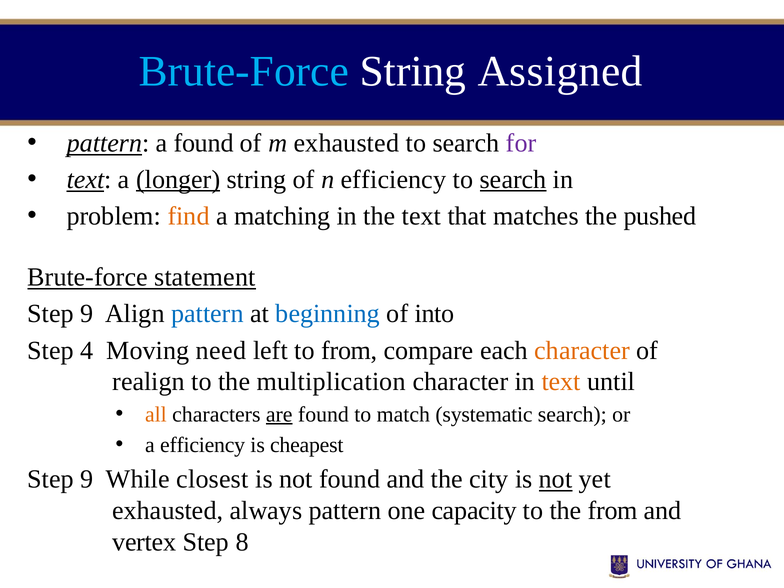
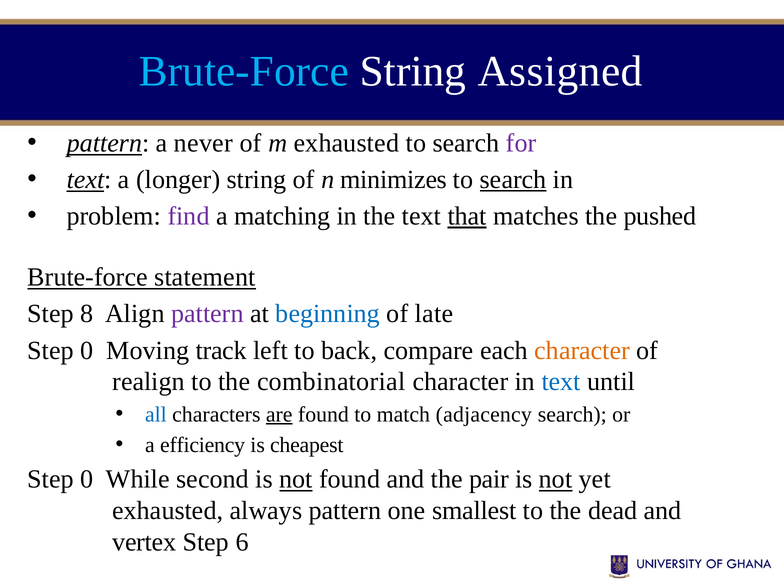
a found: found -> never (203, 143)
longer underline: present -> none (178, 180)
n efficiency: efficiency -> minimizes (394, 180)
find colour: orange -> purple (189, 216)
that underline: none -> present (467, 216)
9: 9 -> 8 (87, 314)
pattern colour: blue -> purple (207, 314)
into: into -> late (434, 314)
4: 4 -> 0 (87, 350)
need: need -> track (221, 350)
to from: from -> back (349, 350)
multiplication: multiplication -> combinatorial (331, 382)
text colour: orange -> blue (561, 382)
all colour: orange -> blue (156, 415)
systematic: systematic -> adjacency (484, 415)
9: 9 -> 0 (87, 479)
closest: closest -> second (213, 479)
not underline: none -> present (296, 479)
city: city -> pair (489, 479)
capacity: capacity -> smallest (474, 511)
the from: from -> dead (613, 511)
8: 8 -> 6 (242, 542)
